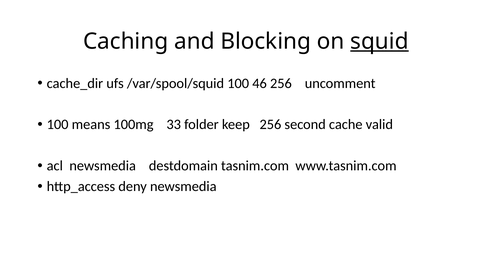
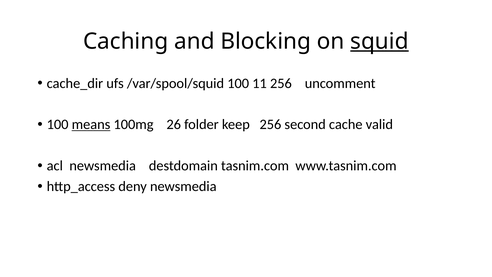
46: 46 -> 11 (260, 83)
means underline: none -> present (91, 124)
33: 33 -> 26 (174, 124)
